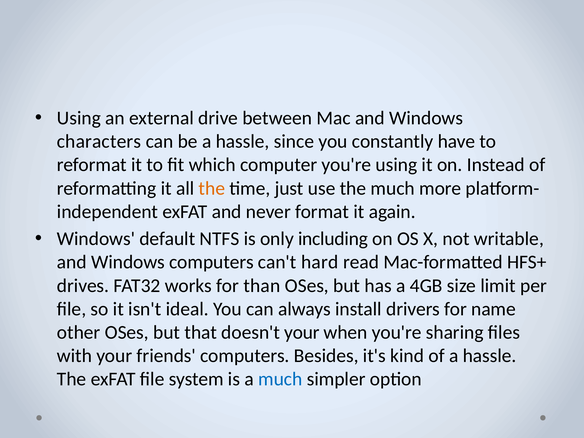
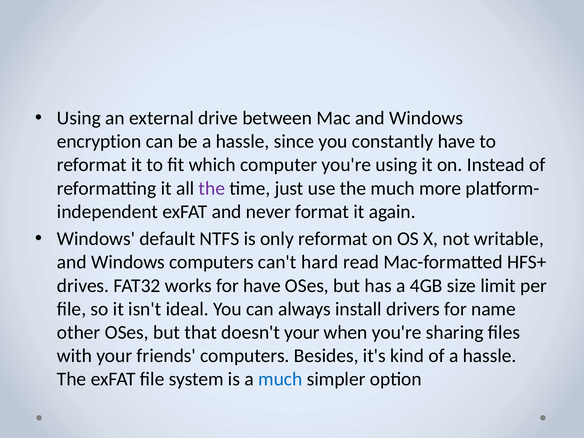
characters: characters -> encryption (99, 142)
the colour: orange -> purple (212, 188)
only including: including -> reformat (333, 239)
for than: than -> have (262, 286)
